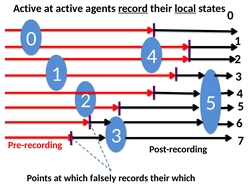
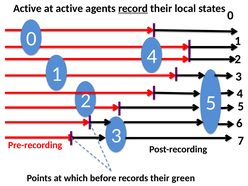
local underline: present -> none (185, 8)
falsely: falsely -> before (103, 178)
their which: which -> green (183, 178)
